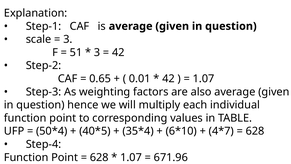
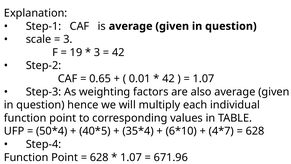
51: 51 -> 19 (76, 52)
